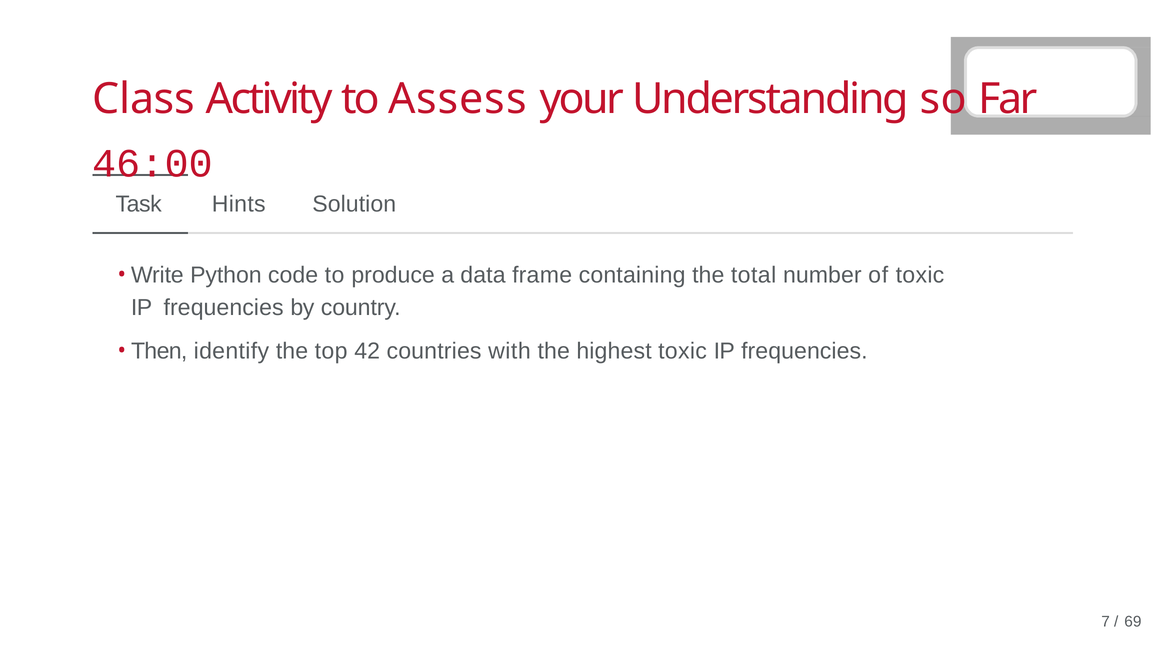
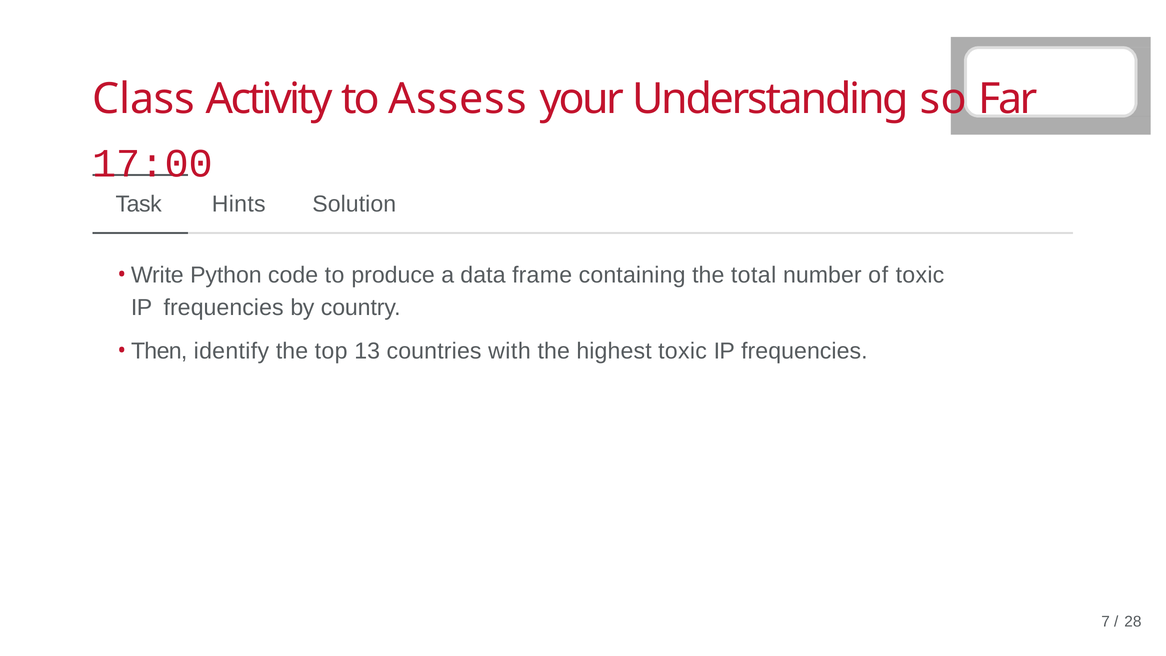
46:00: 46:00 -> 17:00 (153, 163)
42: 42 -> 13 (367, 351)
69: 69 -> 28 (1133, 622)
